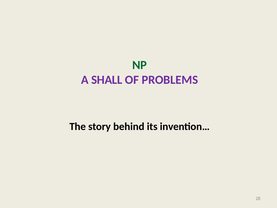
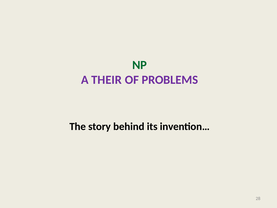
SHALL: SHALL -> THEIR (107, 80)
